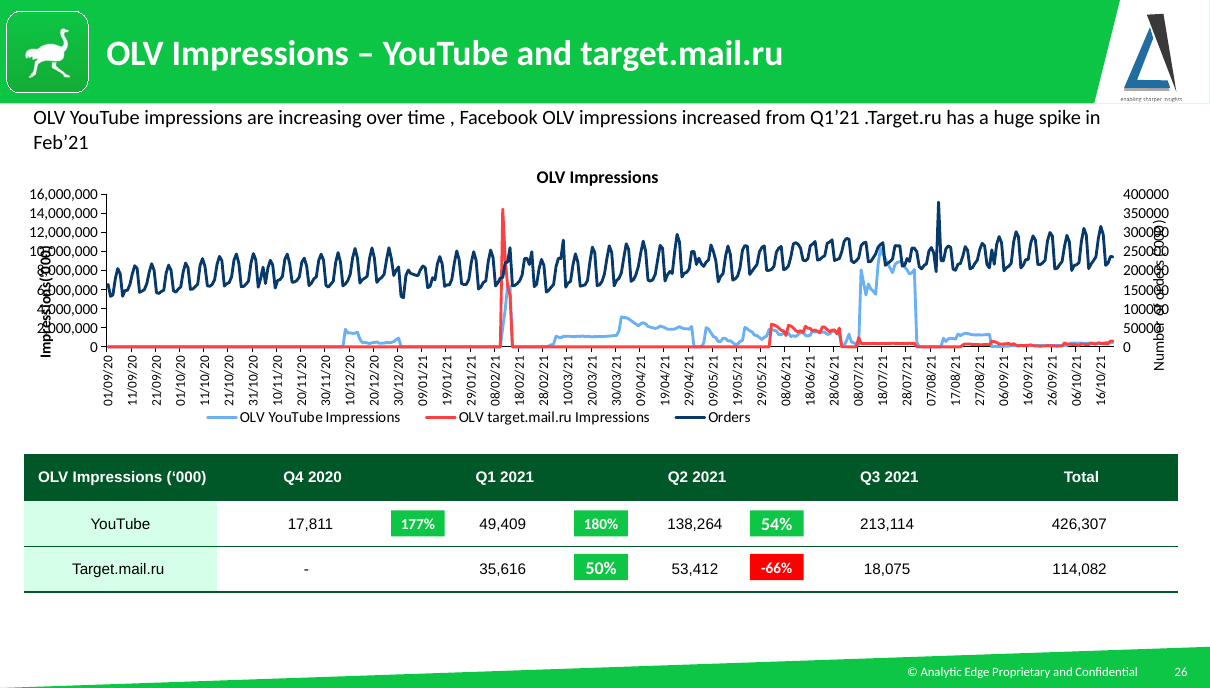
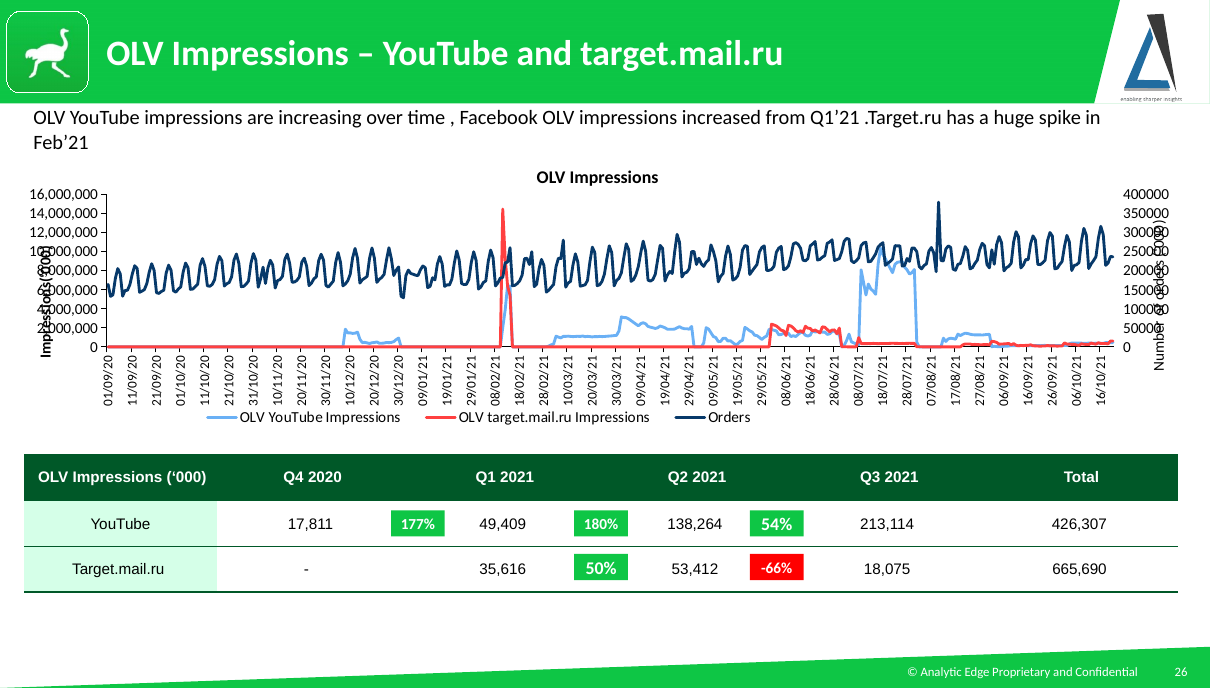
114,082: 114,082 -> 665,690 (1080, 569)
